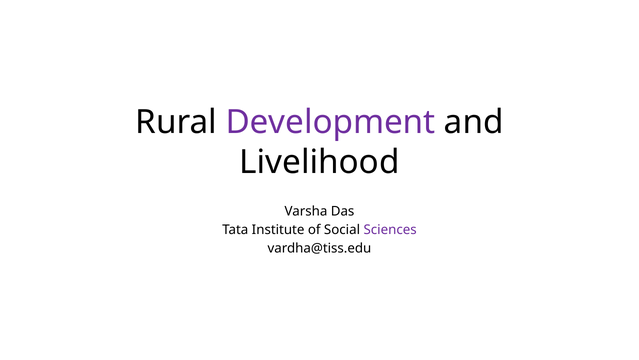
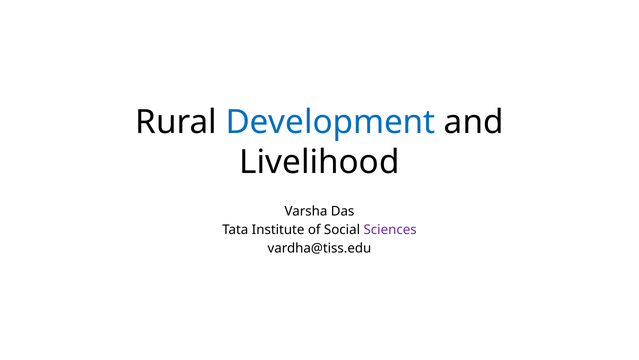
Development colour: purple -> blue (330, 122)
